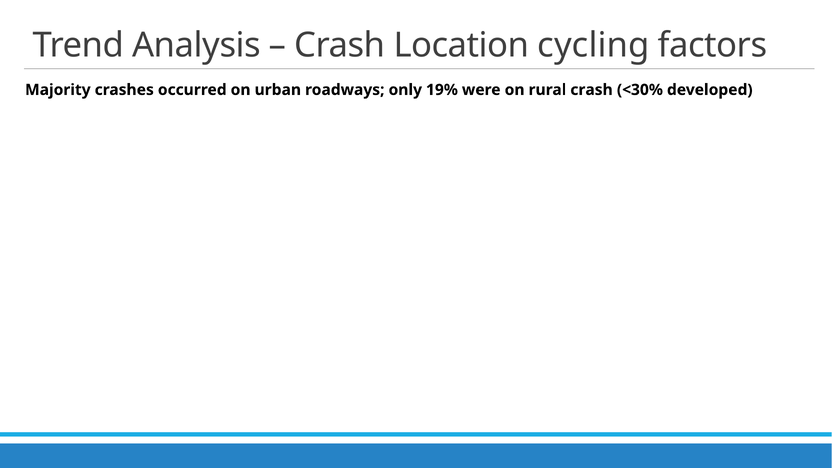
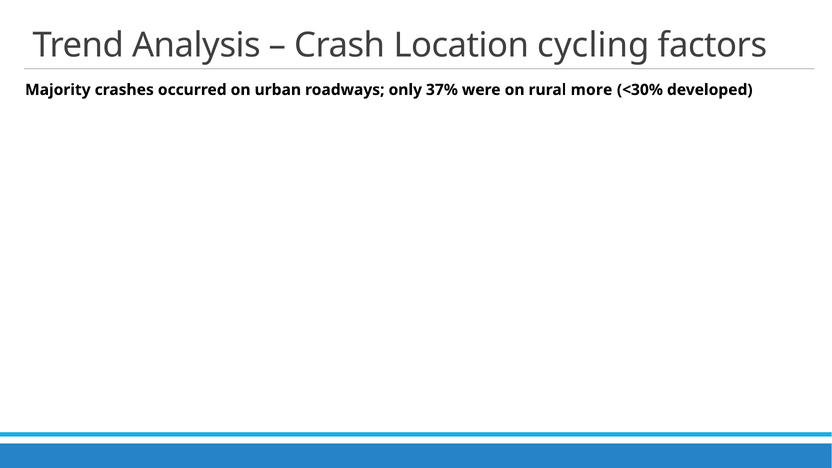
19%: 19% -> 37% (442, 90)
rural crash: crash -> more (591, 90)
